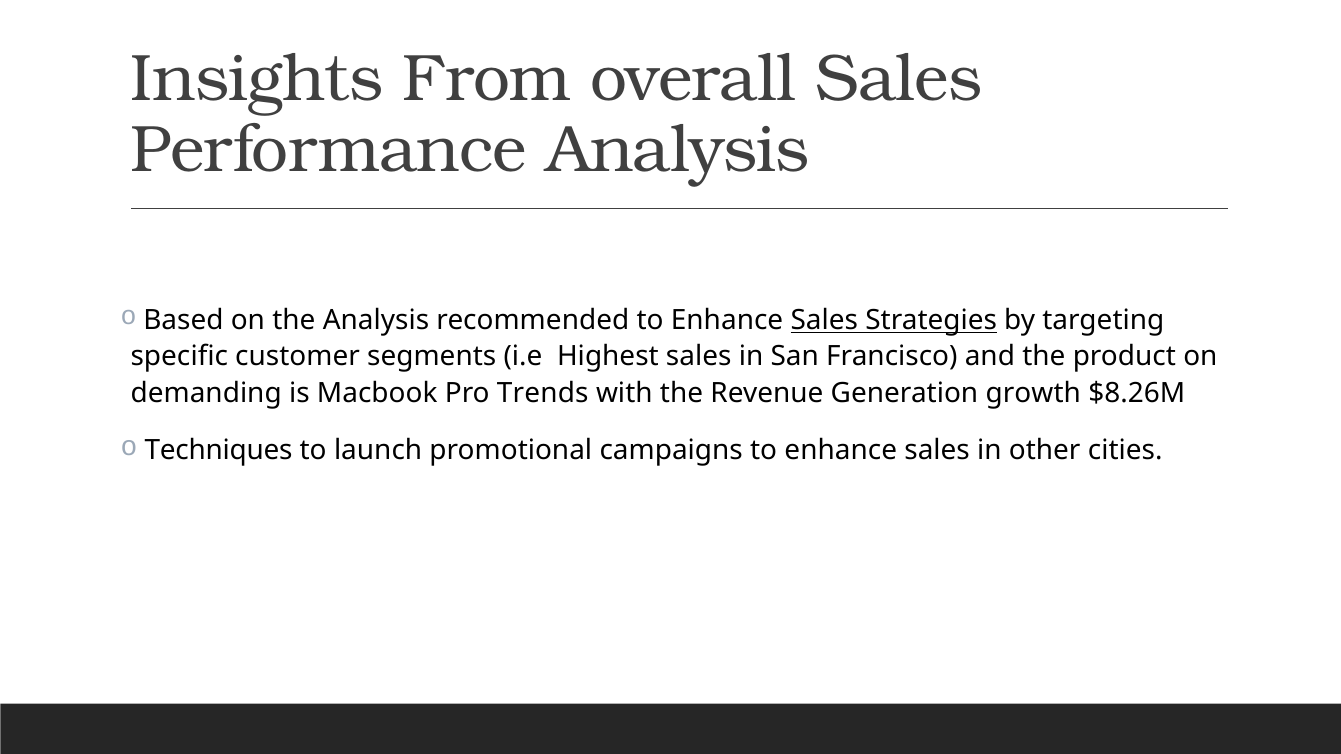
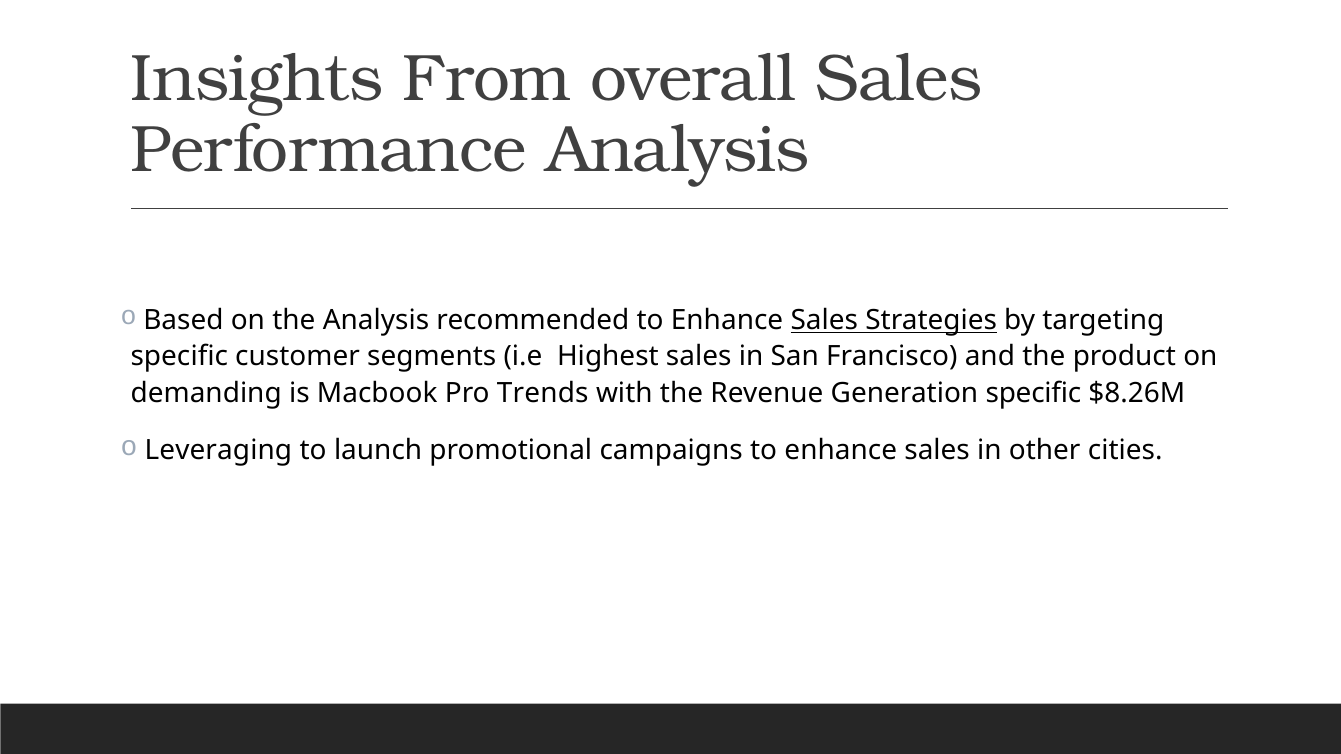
Generation growth: growth -> specific (1033, 394)
Techniques: Techniques -> Leveraging (218, 450)
